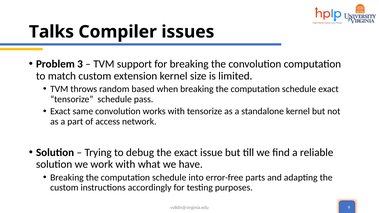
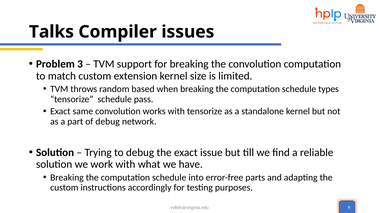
schedule exact: exact -> types (329, 89)
of access: access -> debug (108, 122)
